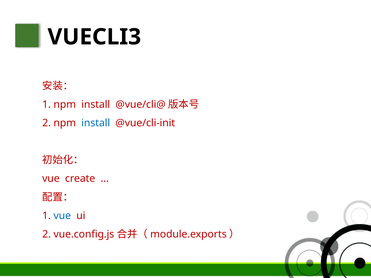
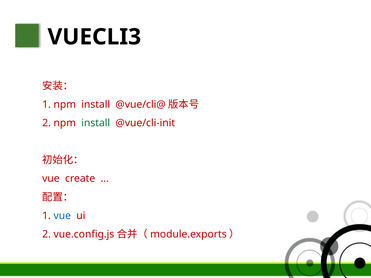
install colour: blue -> green (96, 123)
